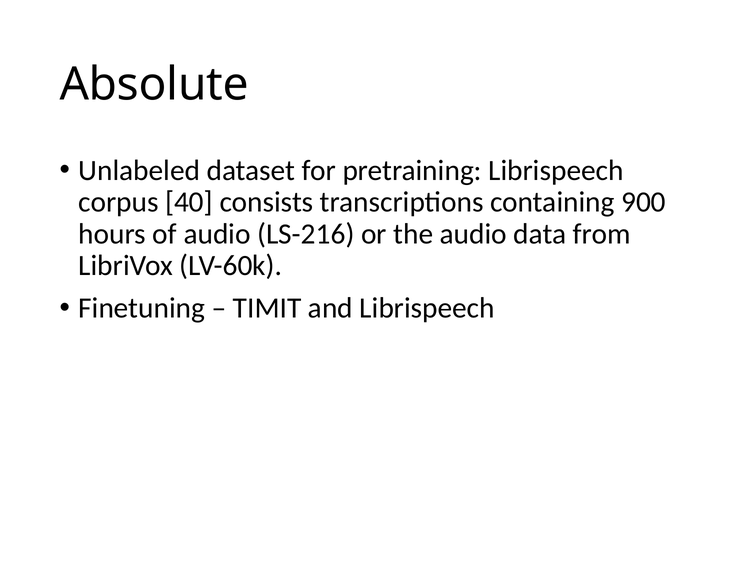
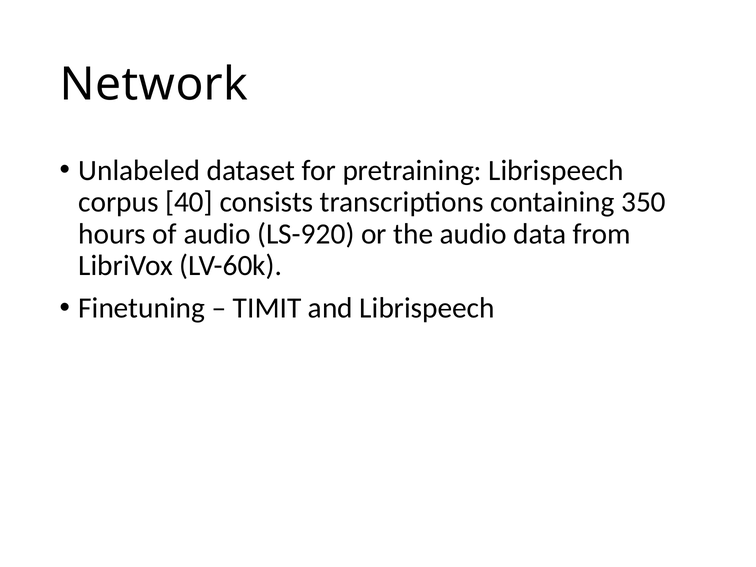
Absolute: Absolute -> Network (154, 85)
900: 900 -> 350 (644, 202)
LS-216: LS-216 -> LS-920 (306, 234)
